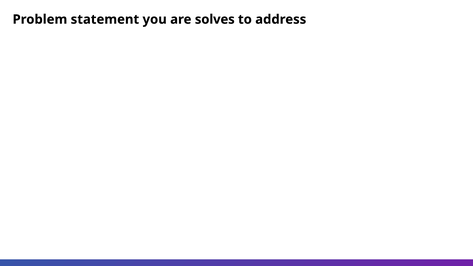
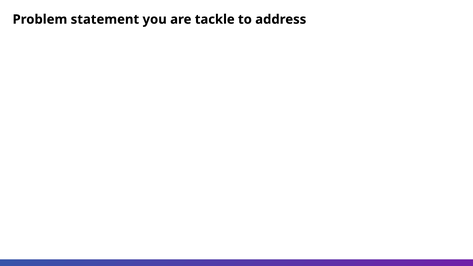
solves: solves -> tackle (215, 19)
